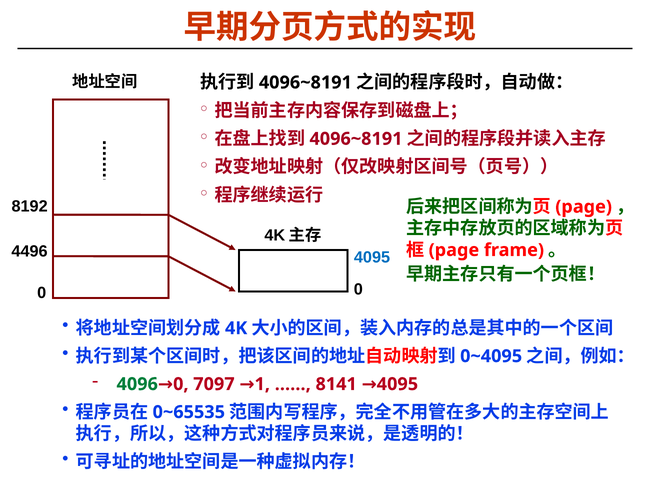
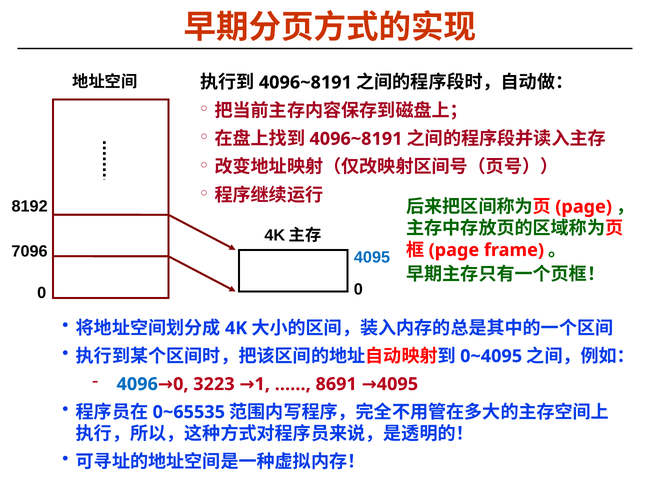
4496: 4496 -> 7096 (30, 252)
4096 colour: green -> blue (137, 385)
7097: 7097 -> 3223 (214, 385)
8141: 8141 -> 8691 (336, 385)
